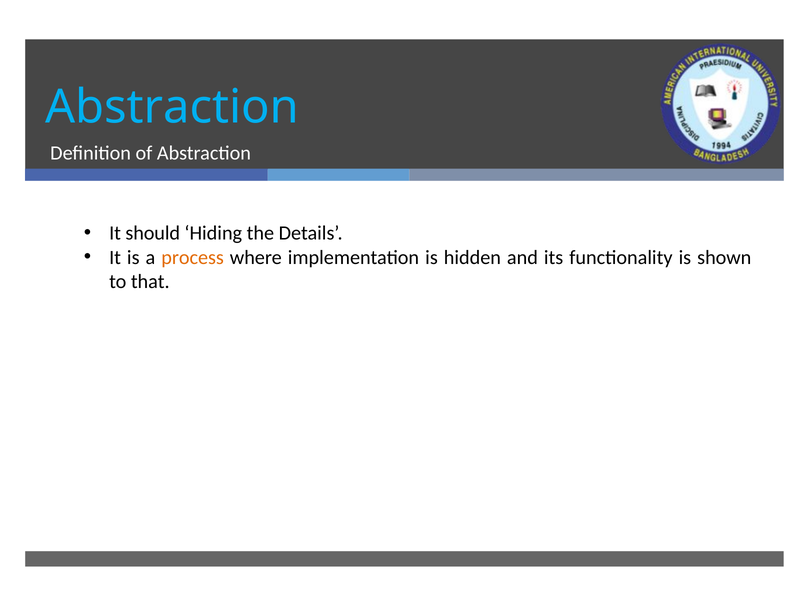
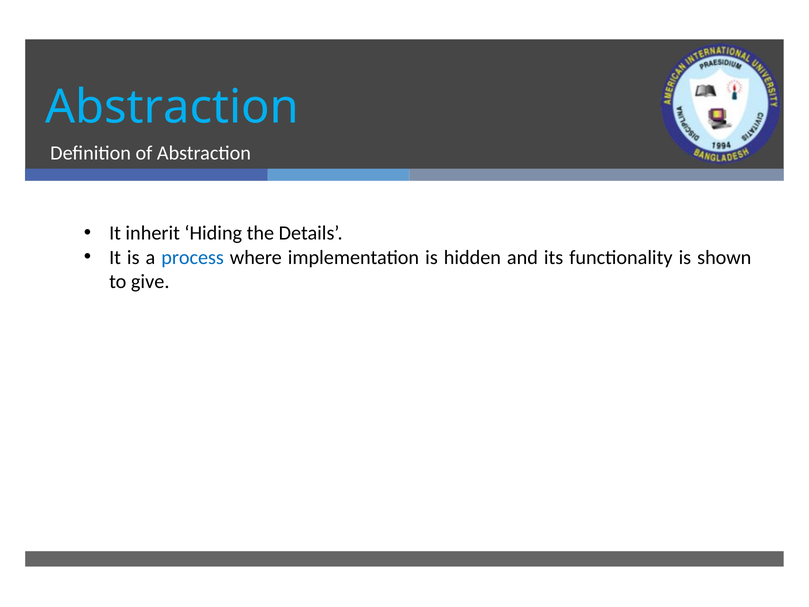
should: should -> inherit (153, 233)
process colour: orange -> blue (193, 257)
that: that -> give (150, 282)
